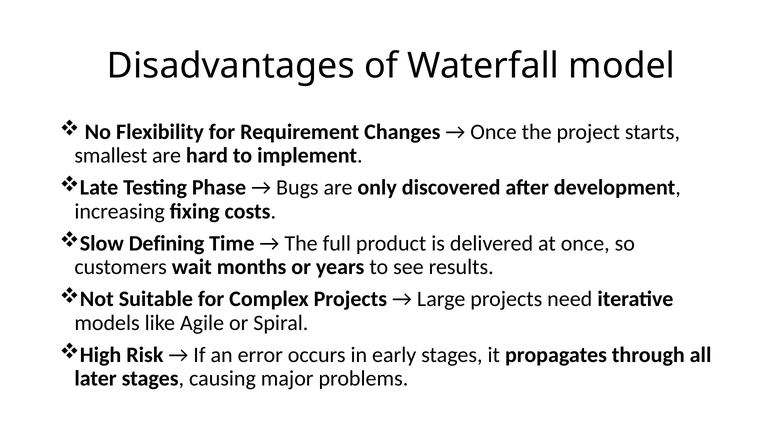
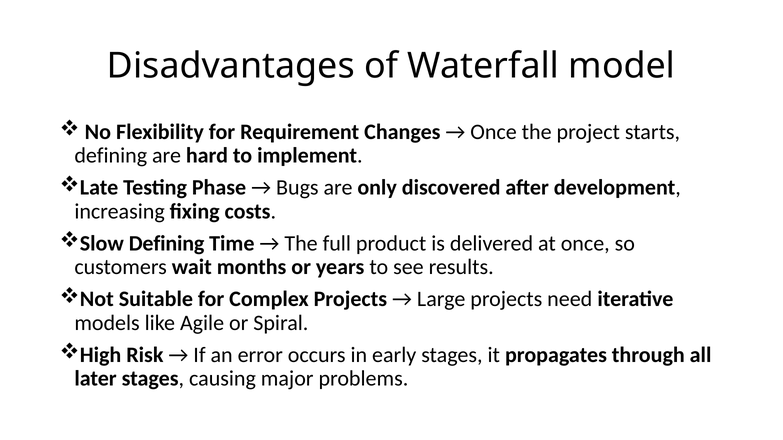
smallest: smallest -> defining (111, 156)
